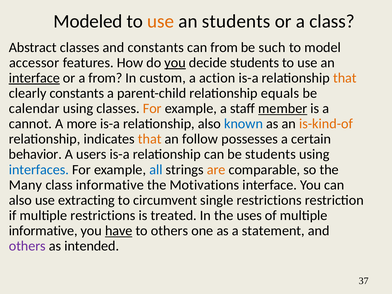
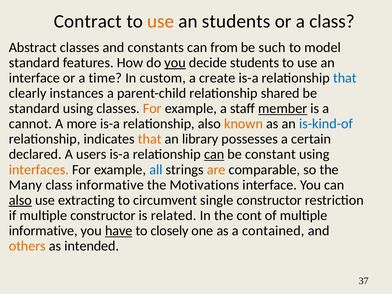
Modeled: Modeled -> Contract (88, 21)
accessor: accessor -> standard (34, 63)
interface underline: present -> none (34, 78)
a from: from -> time (105, 78)
action: action -> create (217, 78)
that colour: orange -> blue (345, 78)
clearly constants: constants -> instances (77, 93)
equals: equals -> shared (280, 93)
calendar: calendar -> standard (34, 108)
known colour: blue -> orange (244, 124)
is-kind-of colour: orange -> blue (326, 124)
follow: follow -> library (200, 139)
behavior: behavior -> declared (35, 154)
can underline: none -> present (214, 154)
be students: students -> constant (270, 154)
interfaces colour: blue -> orange (39, 170)
also underline: none -> present (20, 200)
single restrictions: restrictions -> constructor (269, 200)
multiple restrictions: restrictions -> constructor (103, 215)
treated: treated -> related (174, 215)
uses: uses -> cont (249, 215)
to others: others -> closely (170, 231)
statement: statement -> contained (273, 231)
others colour: purple -> orange (27, 246)
